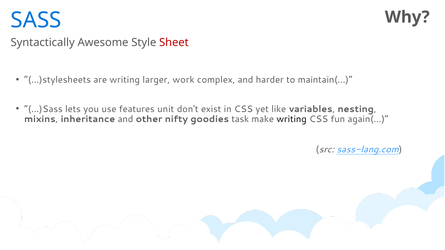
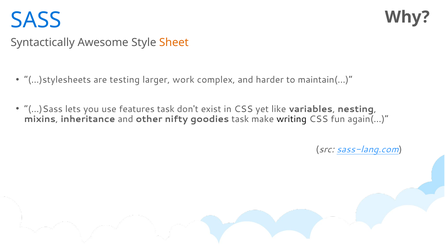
Sheet colour: red -> orange (174, 42)
are writing: writing -> testing (125, 80)
features unit: unit -> task (166, 109)
